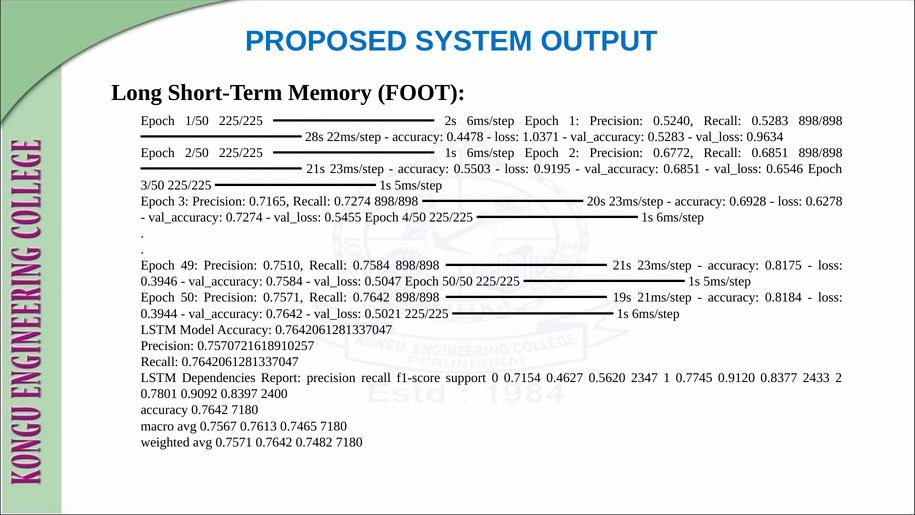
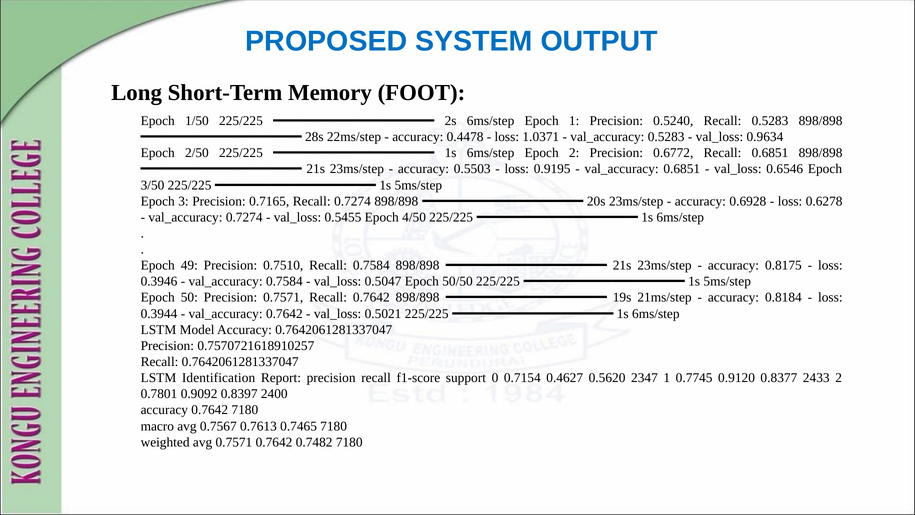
Dependencies: Dependencies -> Identification (219, 378)
